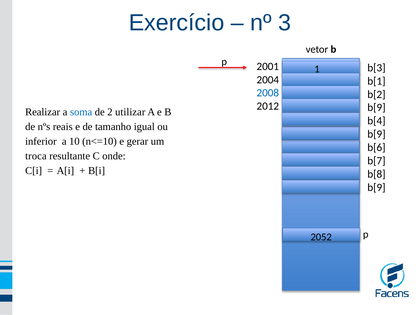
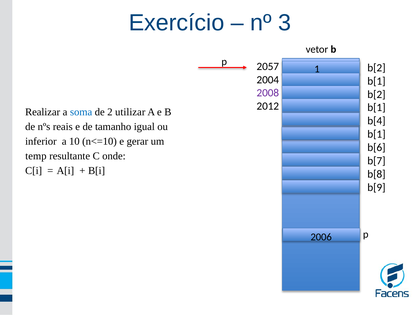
2001: 2001 -> 2057 (268, 66)
b[3: b[3 -> b[2 (376, 68)
2008 colour: blue -> purple (268, 93)
b[9: b[9 -> b[1 (376, 108)
b[9: b[9 -> b[1 (376, 134)
troca: troca -> temp (36, 156)
2052: 2052 -> 2006 (321, 237)
